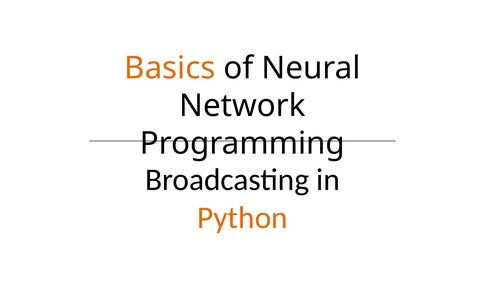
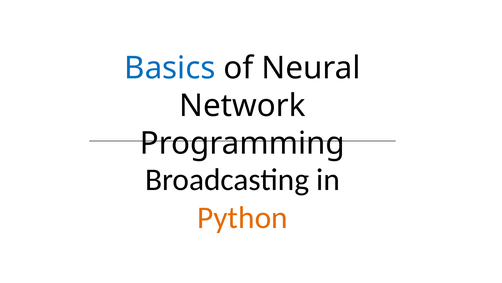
Basics colour: orange -> blue (170, 68)
